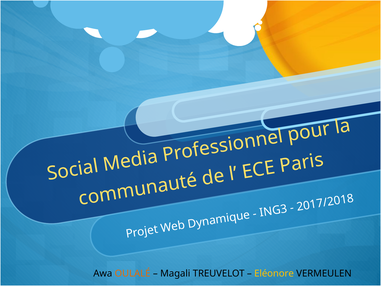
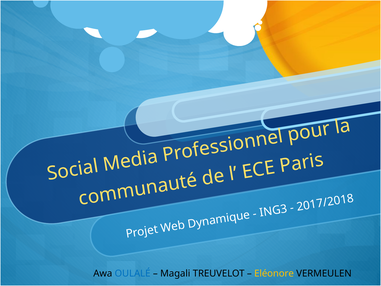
OULALÉ colour: orange -> blue (133, 273)
